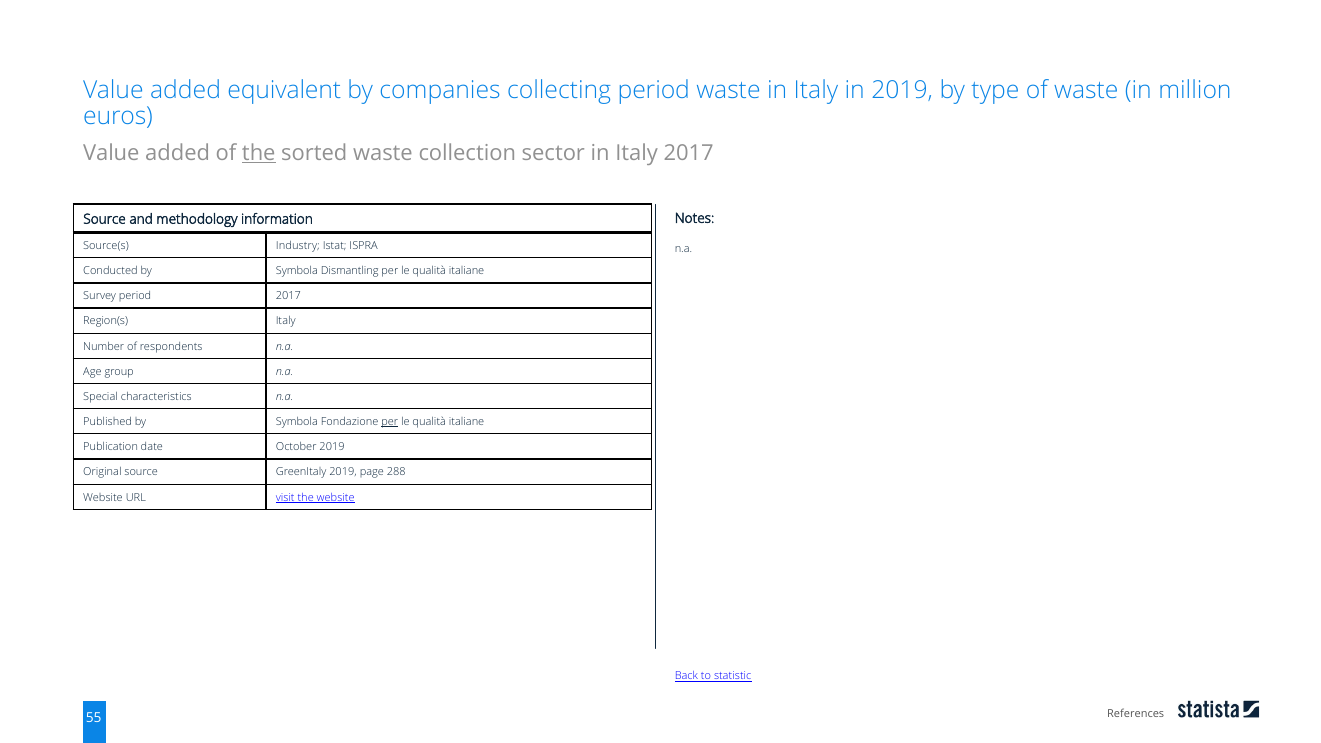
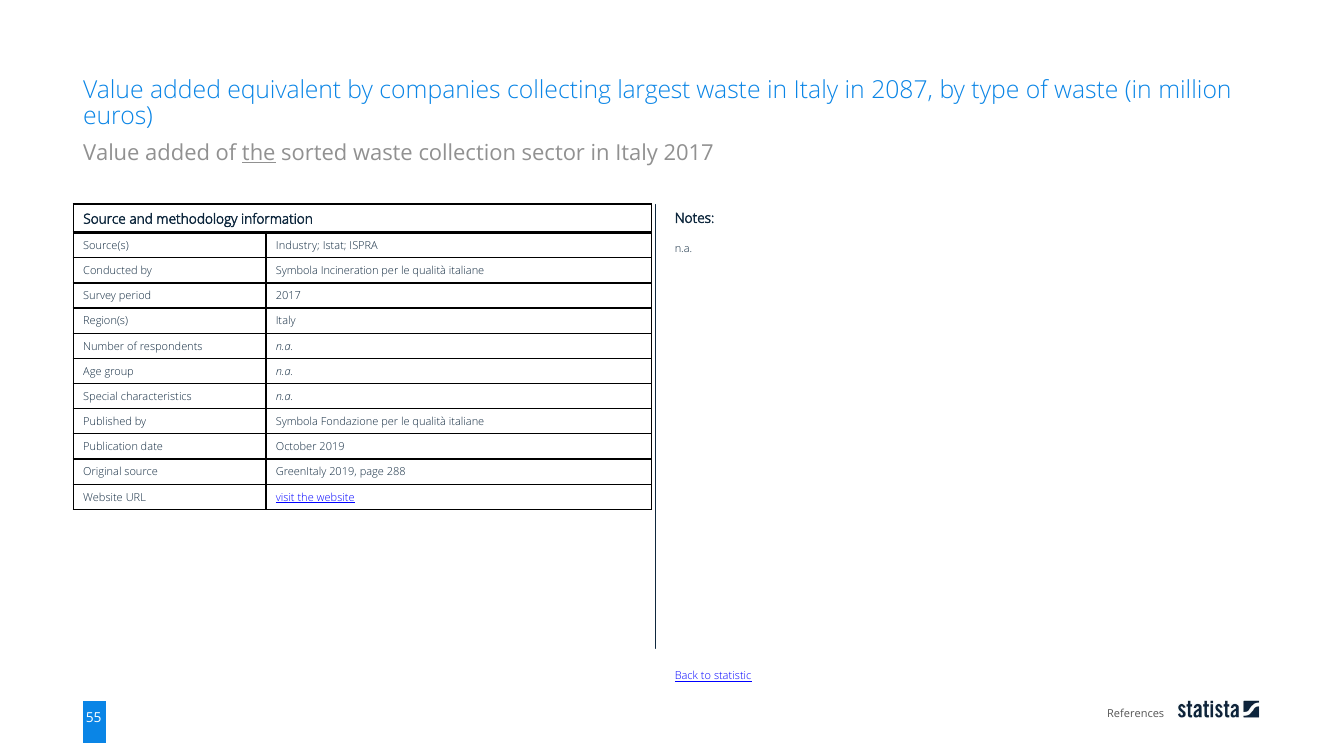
collecting period: period -> largest (654, 90)
in 2019: 2019 -> 2087 (902, 90)
Dismantling: Dismantling -> Incineration (350, 271)
per underline: present -> none (390, 422)
